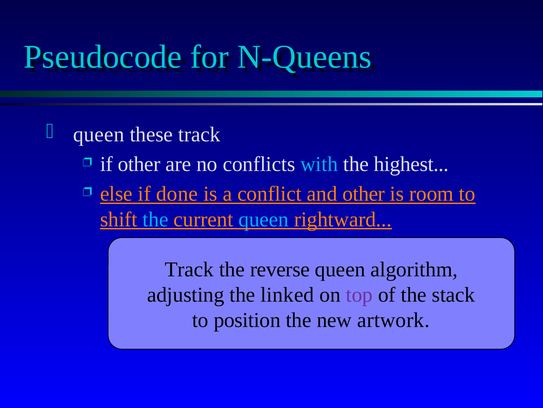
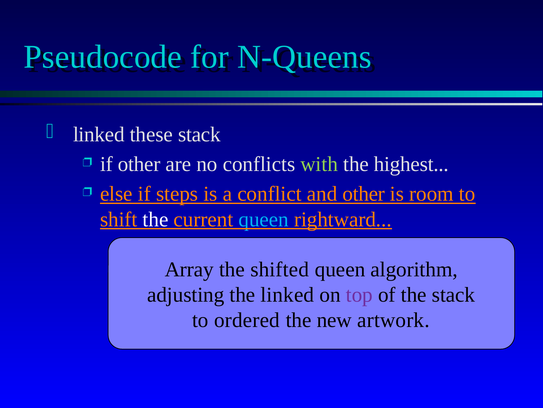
queen: queen -> linked (99, 134)
these track: track -> stack (199, 134)
with colour: light blue -> light green (319, 164)
done: done -> steps (177, 194)
the colour: light blue -> white (156, 219)
Track: Track -> Array (189, 269)
reverse: reverse -> shifted (280, 269)
position: position -> ordered (247, 320)
